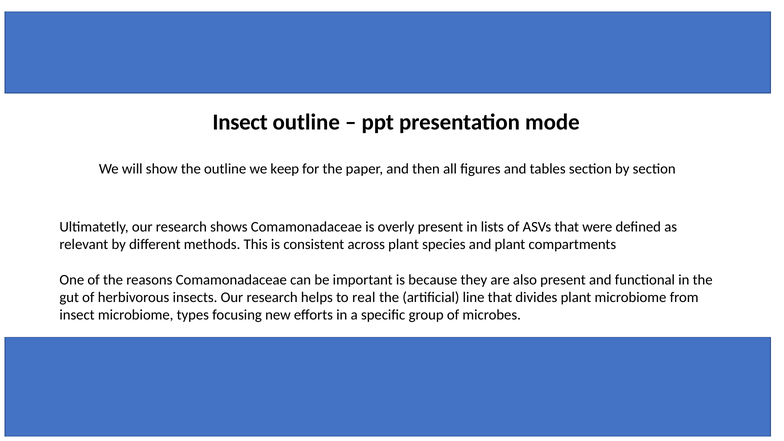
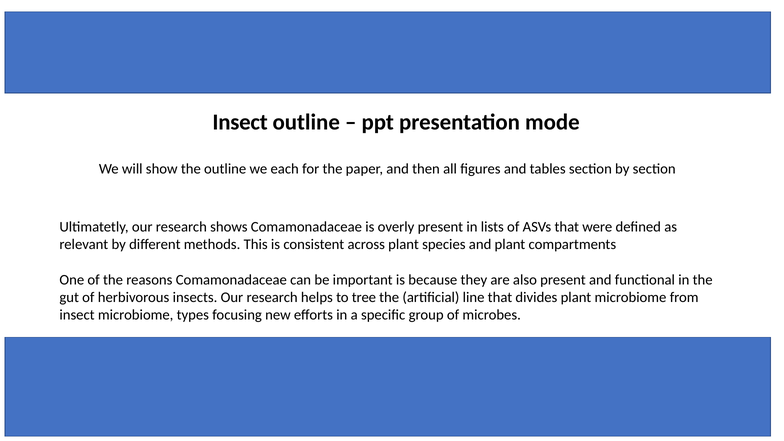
keep: keep -> each (285, 169)
real: real -> tree (364, 297)
